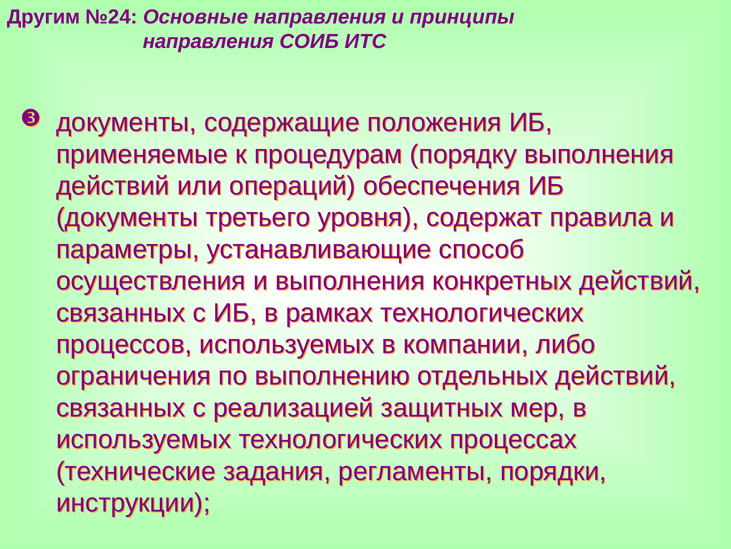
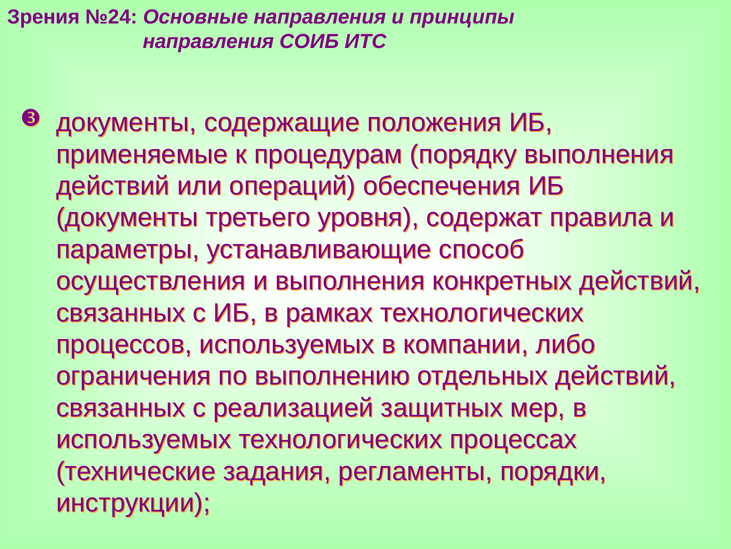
Другим: Другим -> Зрения (43, 17)
